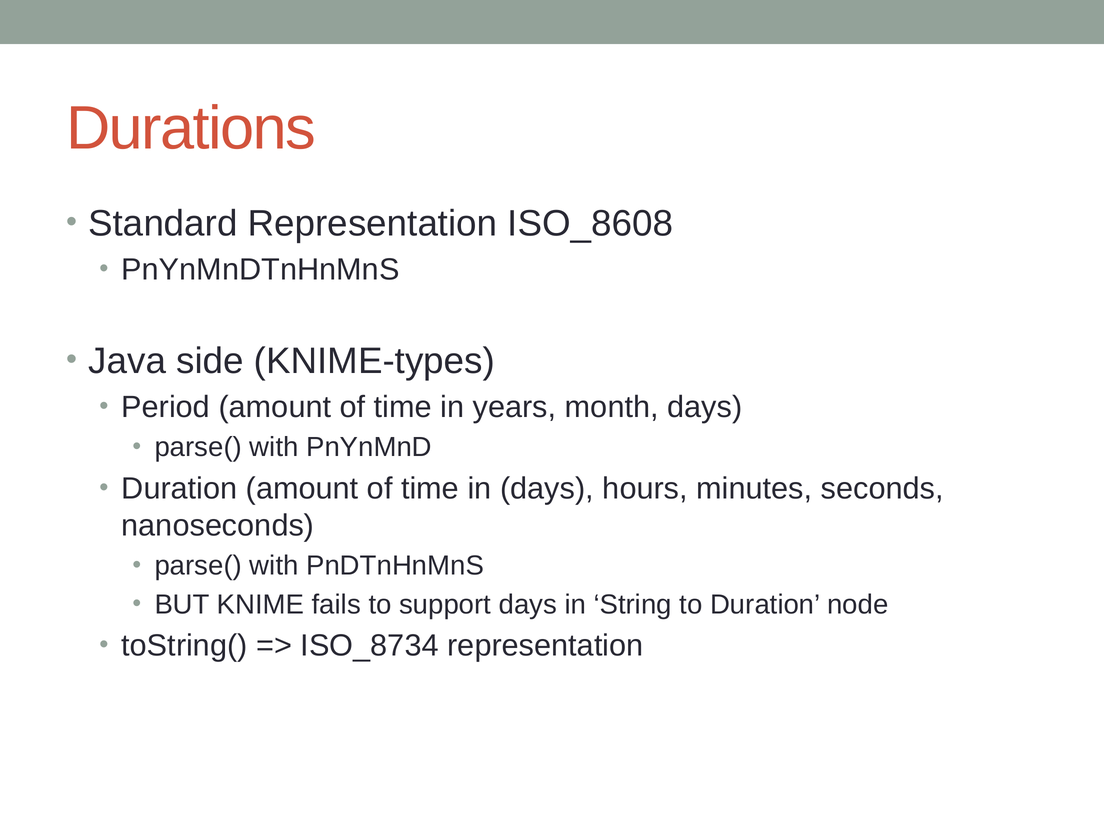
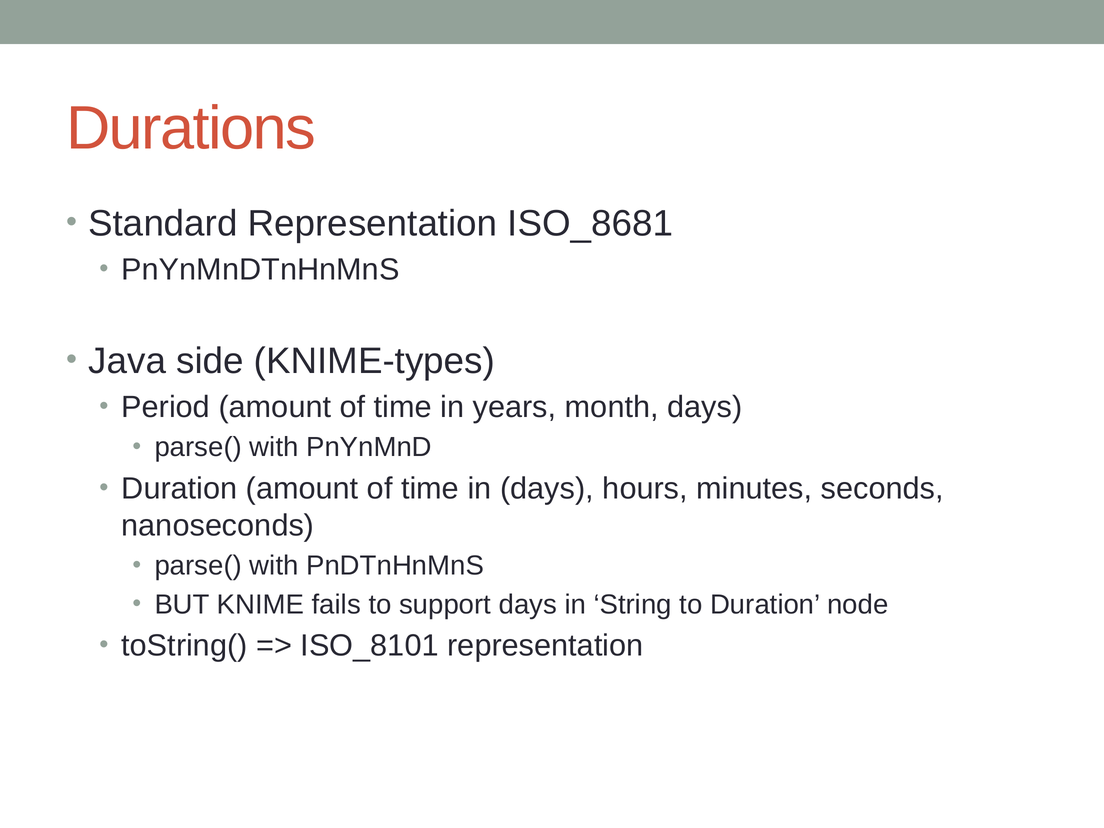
ISO_8608: ISO_8608 -> ISO_8681 (590, 223)
ISO_8734: ISO_8734 -> ISO_8101 (370, 646)
